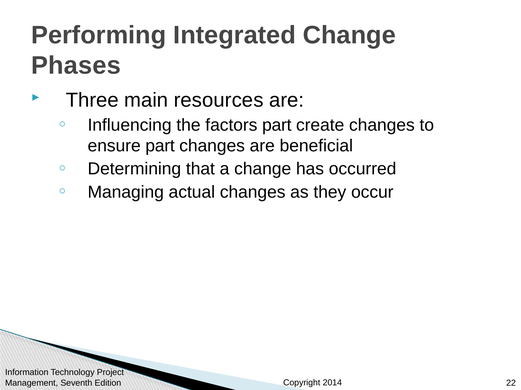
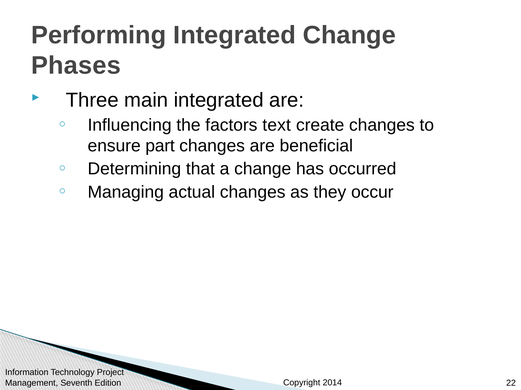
main resources: resources -> integrated (219, 101)
factors part: part -> text (277, 125)
